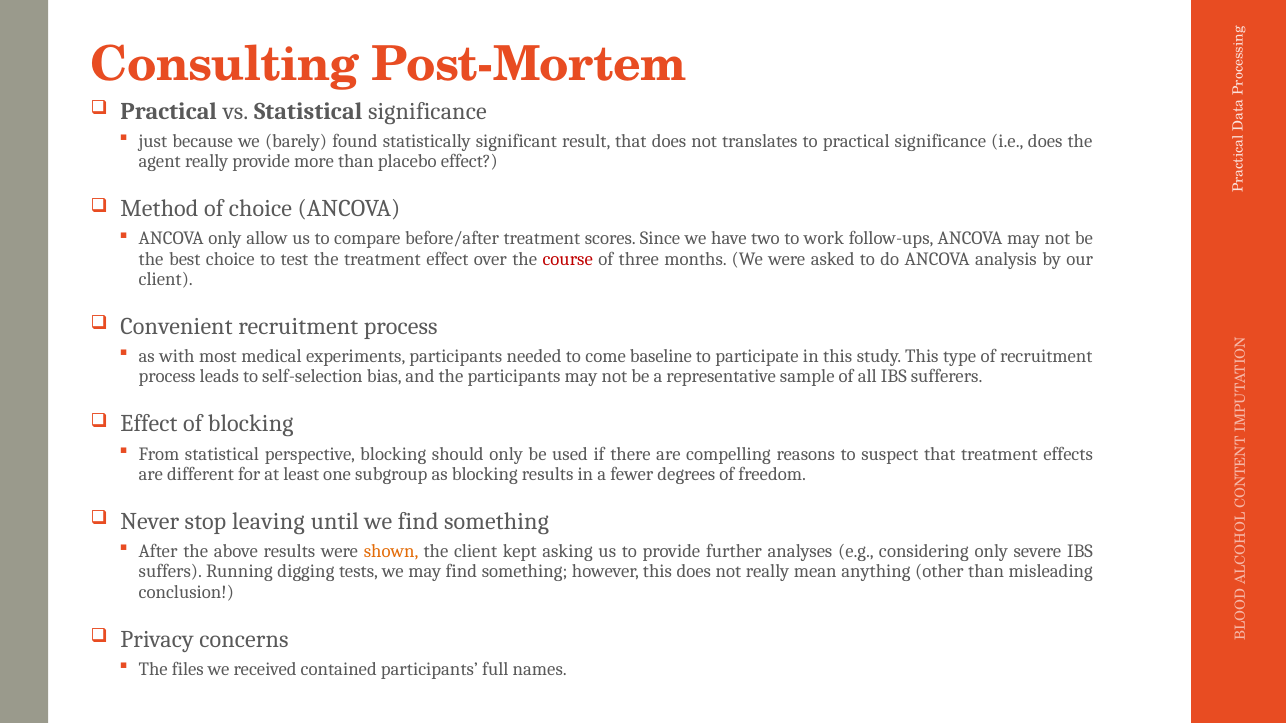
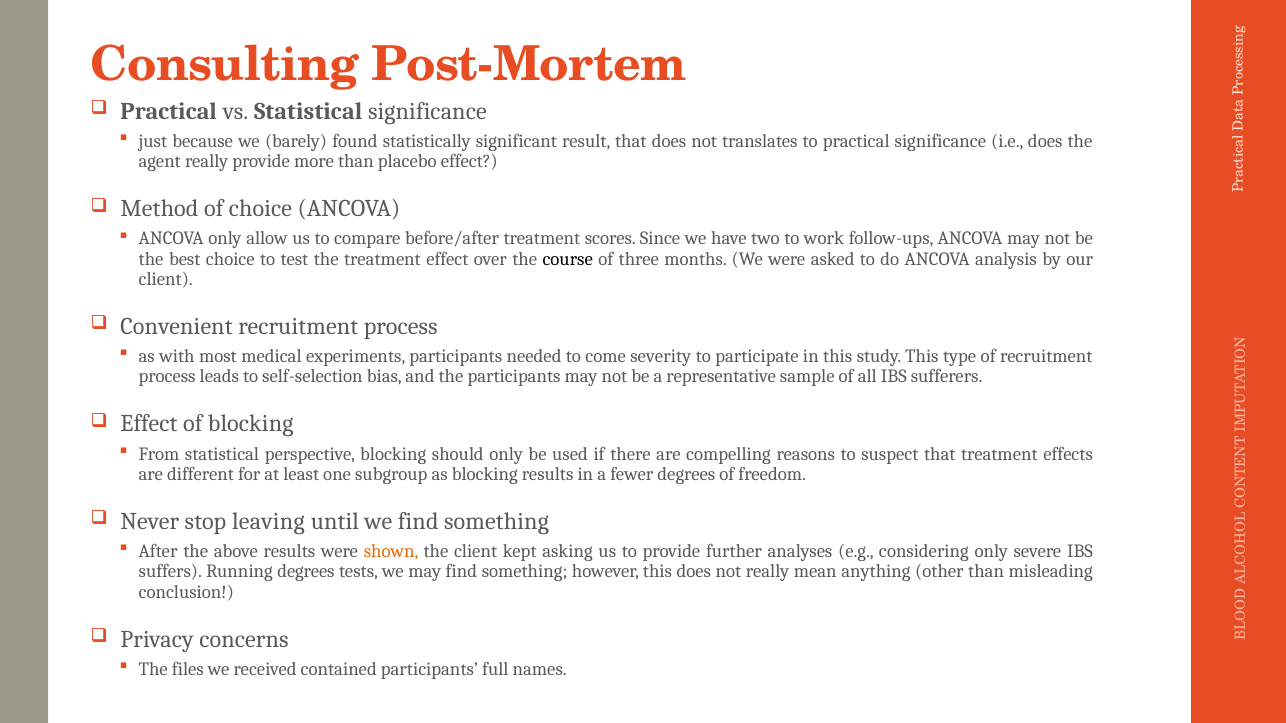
course colour: red -> black (568, 259)
baseline: baseline -> severity (661, 357)
Running digging: digging -> degrees (306, 572)
